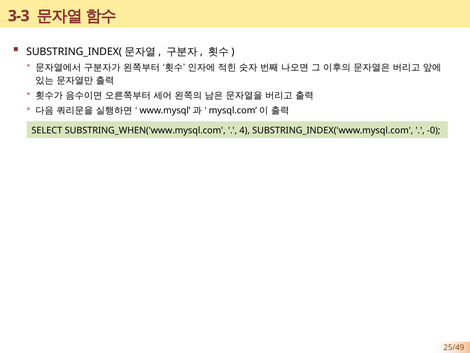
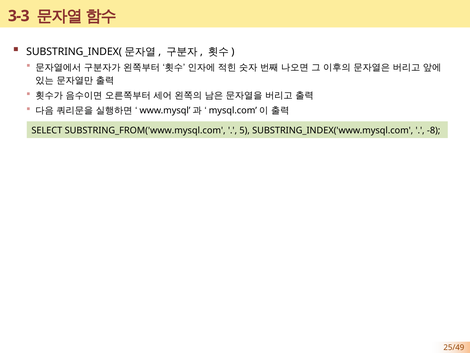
SUBSTRING_WHEN('www.mysql.com: SUBSTRING_WHEN('www.mysql.com -> SUBSTRING_FROM('www.mysql.com (145, 130)
4: 4 -> 5 (245, 130)
-0: -0 -> -8 (434, 130)
